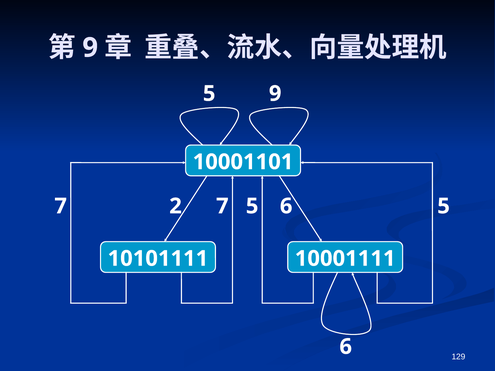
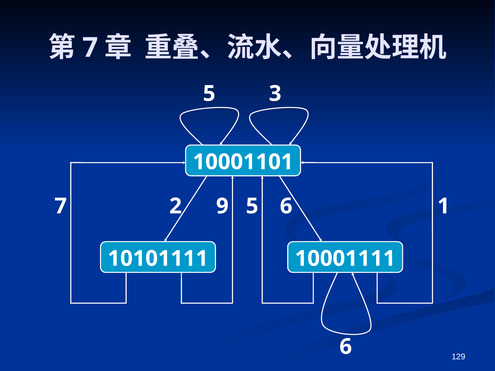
9: 9 -> 7 (90, 48)
5 9: 9 -> 3 (275, 94)
2 7: 7 -> 9 (222, 206)
5 5: 5 -> 1 (444, 206)
